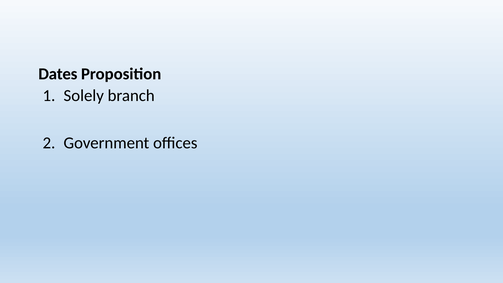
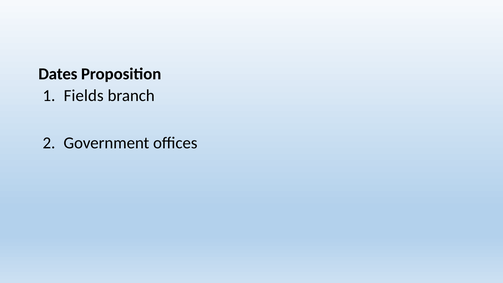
Solely: Solely -> Fields (84, 96)
